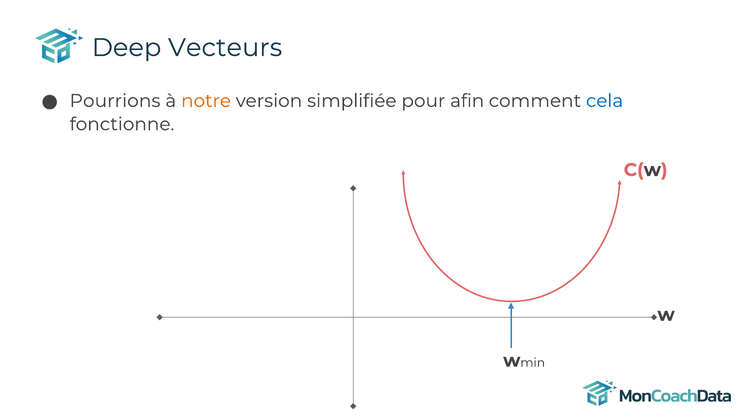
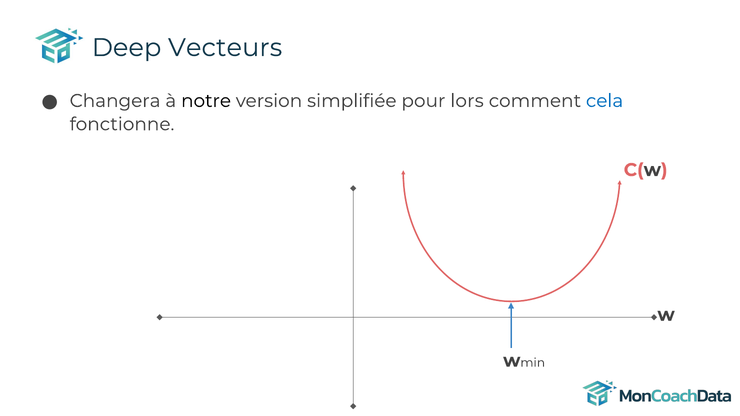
Pourrions: Pourrions -> Changera (115, 101)
notre colour: orange -> black (206, 101)
afin: afin -> lors (467, 101)
